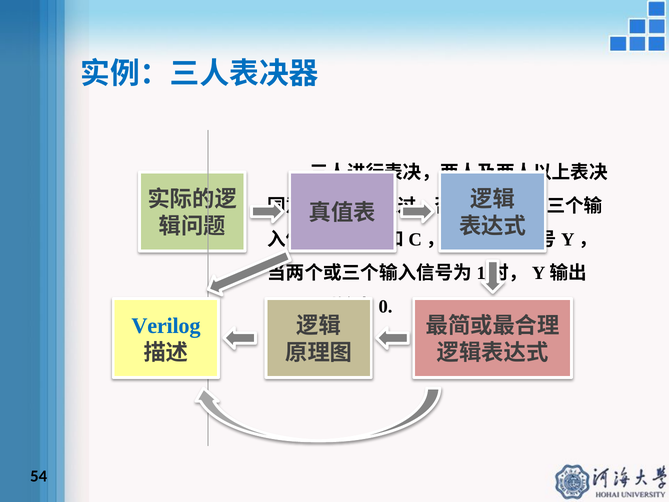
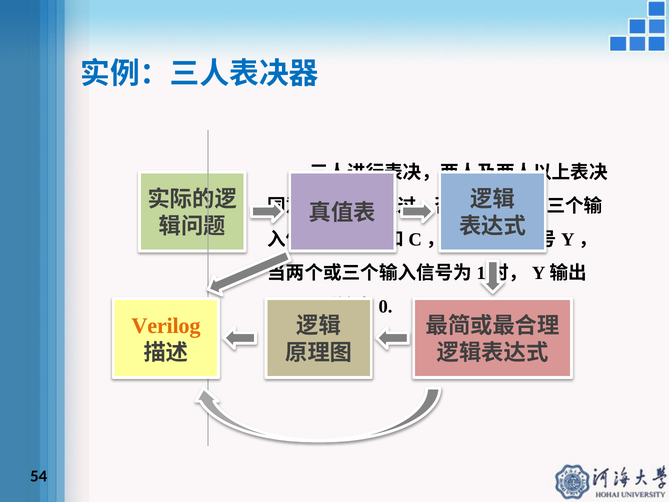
Verilog colour: blue -> orange (166, 326)
